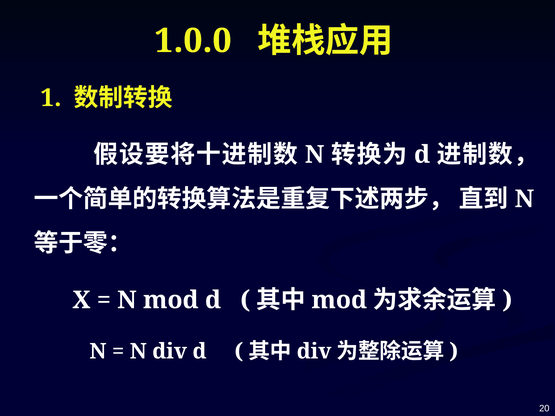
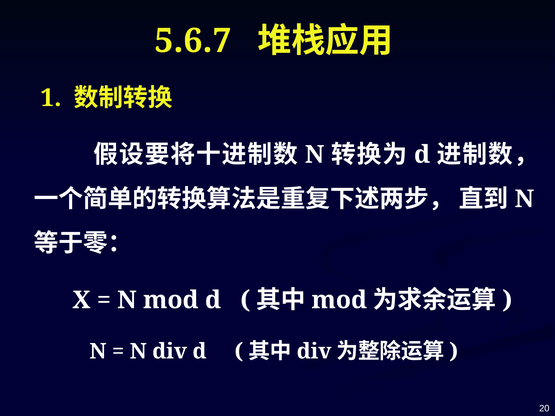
1.0.0: 1.0.0 -> 5.6.7 (193, 41)
